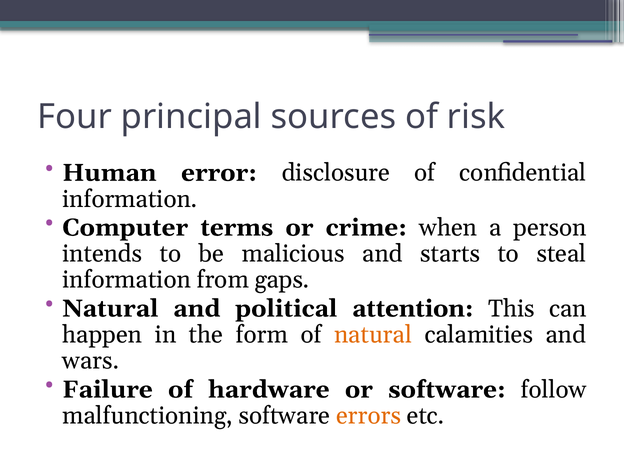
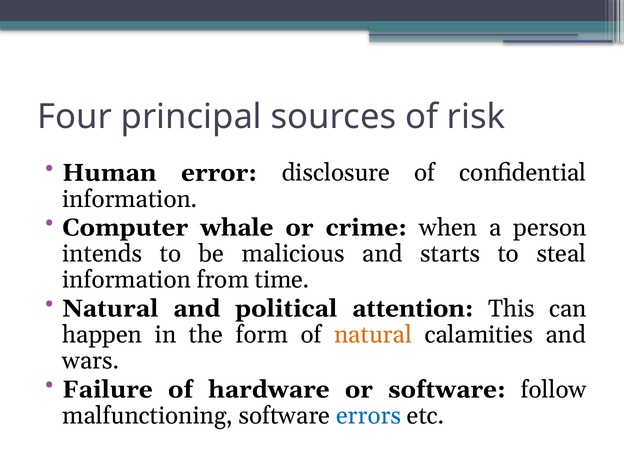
terms: terms -> whale (237, 228)
gaps: gaps -> time (282, 280)
errors colour: orange -> blue (369, 416)
